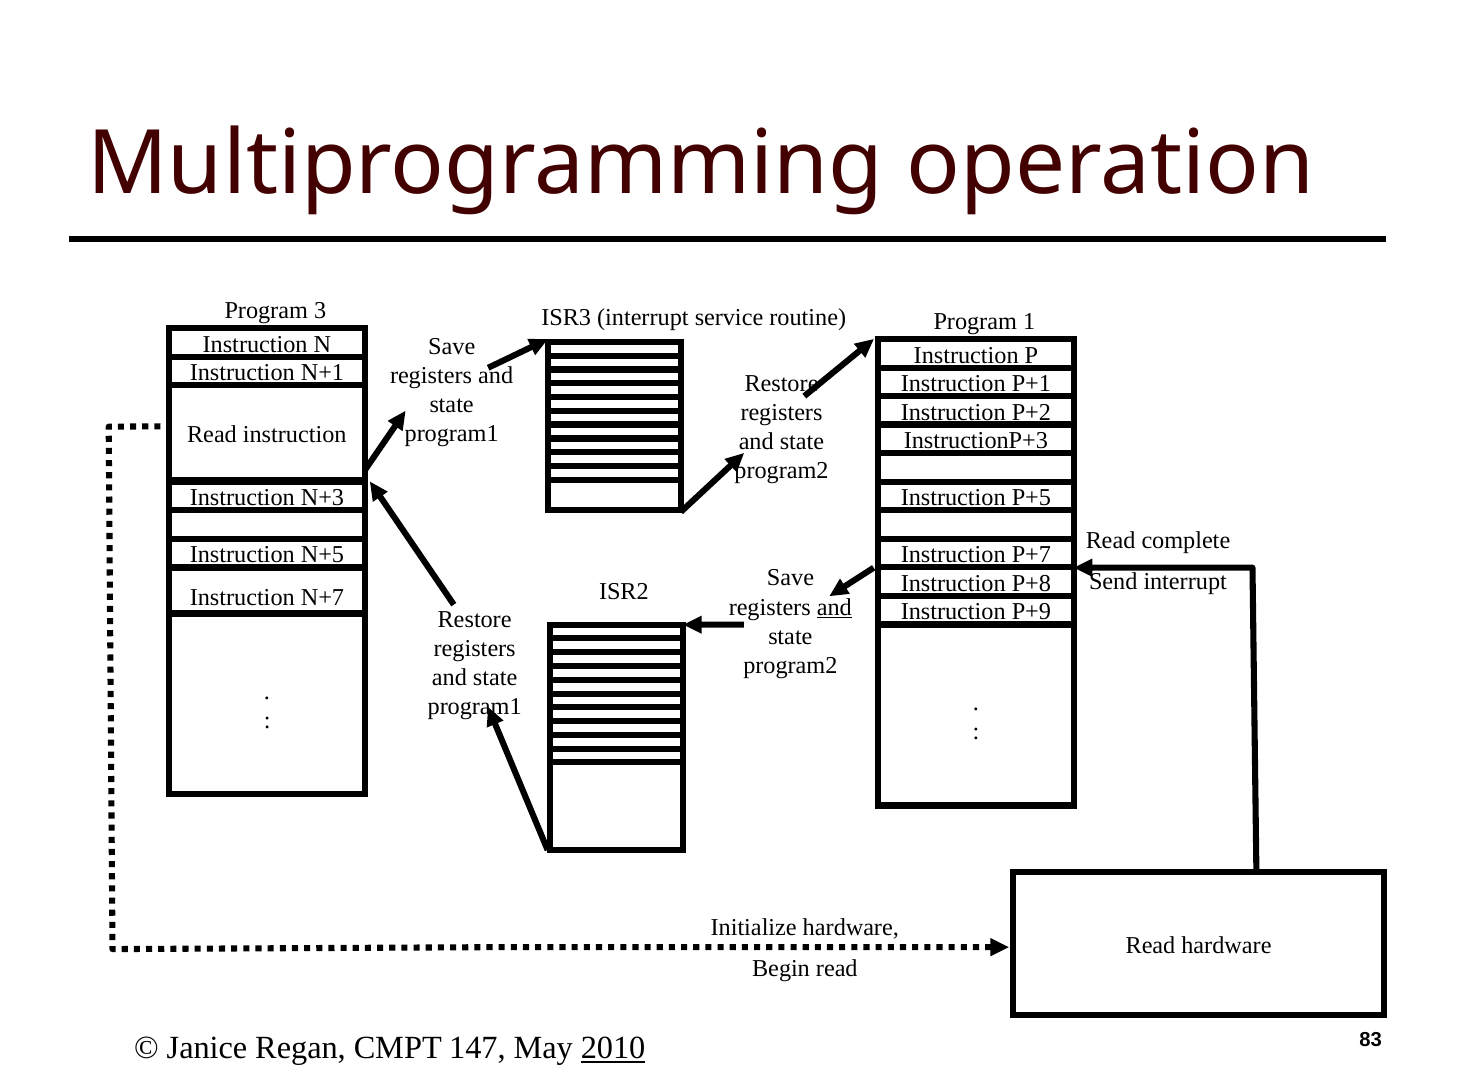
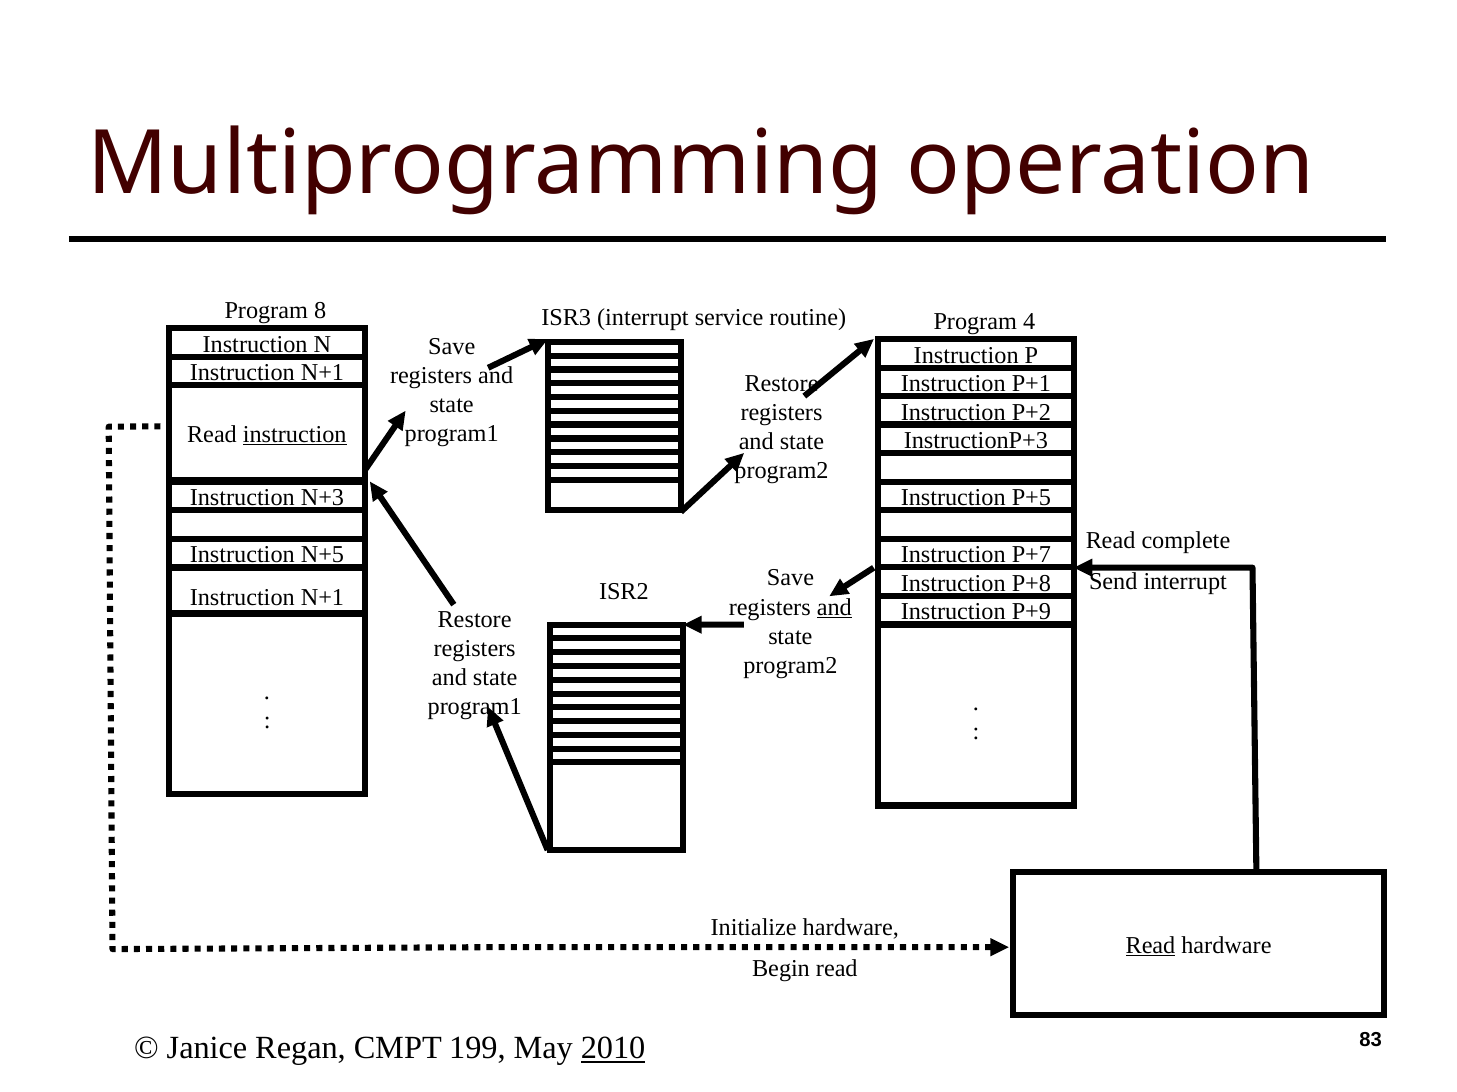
3: 3 -> 8 (320, 311)
1: 1 -> 4 (1029, 322)
instruction underline: none -> present (295, 434)
N+7: N+7 -> N+1 (322, 598)
Read underline: none -> present (1150, 946)
147: 147 -> 199 (477, 1049)
